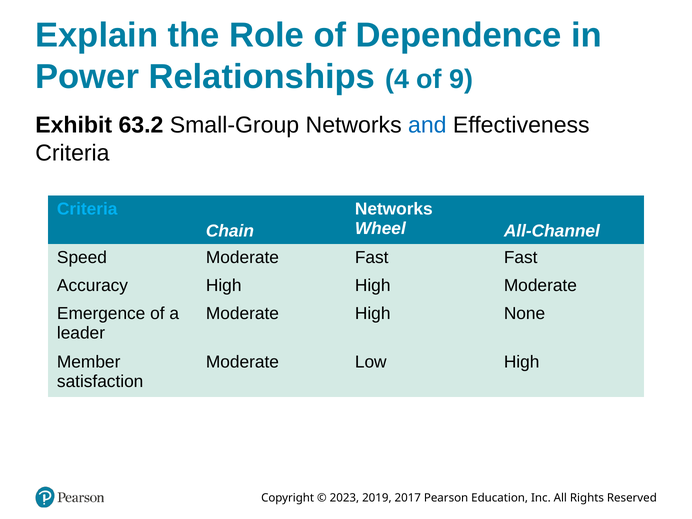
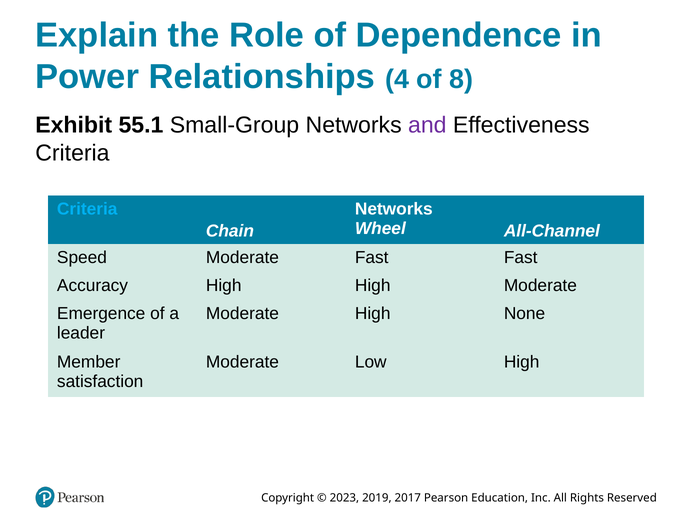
9: 9 -> 8 (461, 79)
63.2: 63.2 -> 55.1 (141, 125)
and colour: blue -> purple (427, 125)
